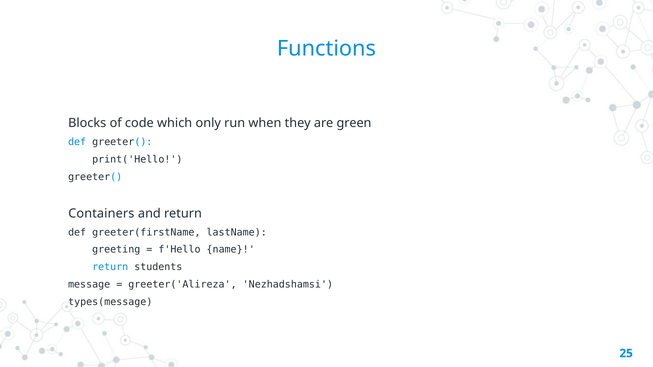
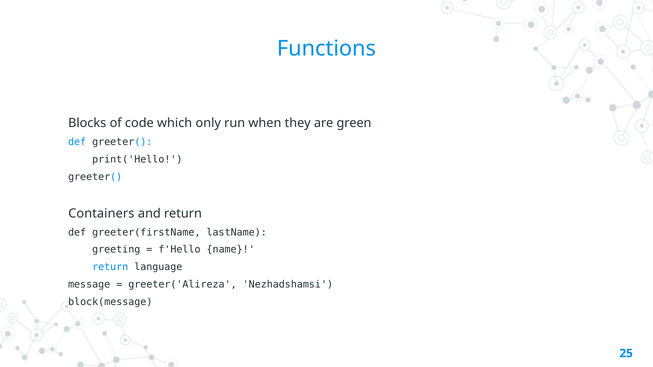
students: students -> language (158, 267)
types(message: types(message -> block(message (110, 302)
